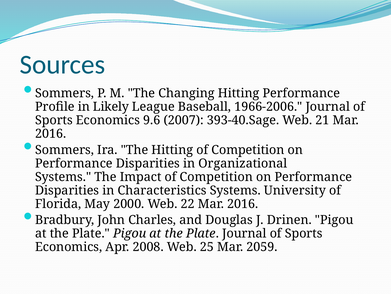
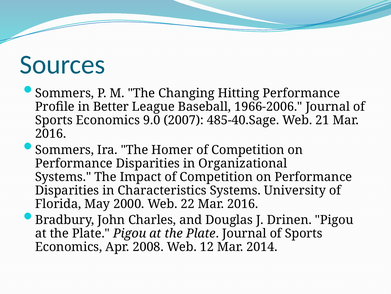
Likely: Likely -> Better (111, 107)
9.6: 9.6 -> 9.0 (152, 120)
393-40.Sage: 393-40.Sage -> 485-40.Sage (243, 120)
The Hitting: Hitting -> Homer (172, 150)
25: 25 -> 12 (207, 246)
2059: 2059 -> 2014 (262, 246)
